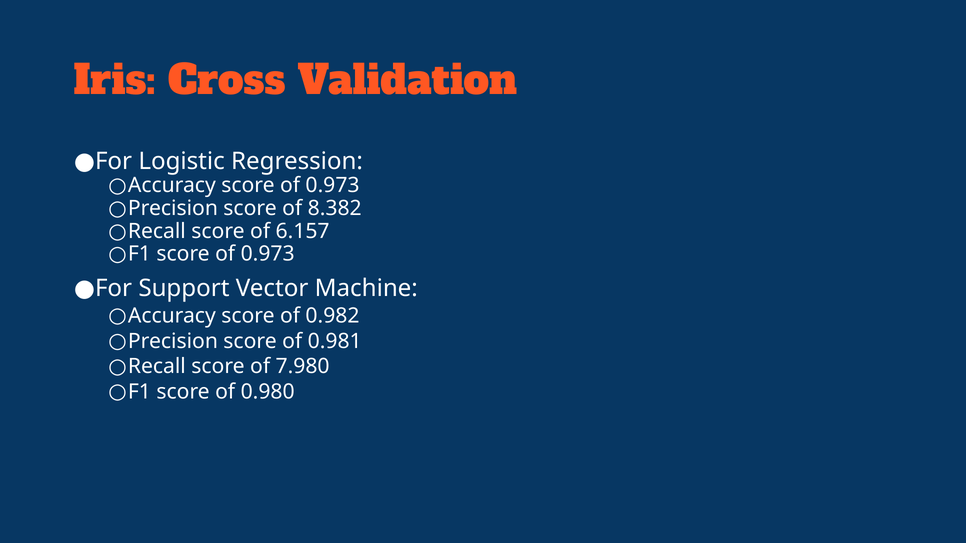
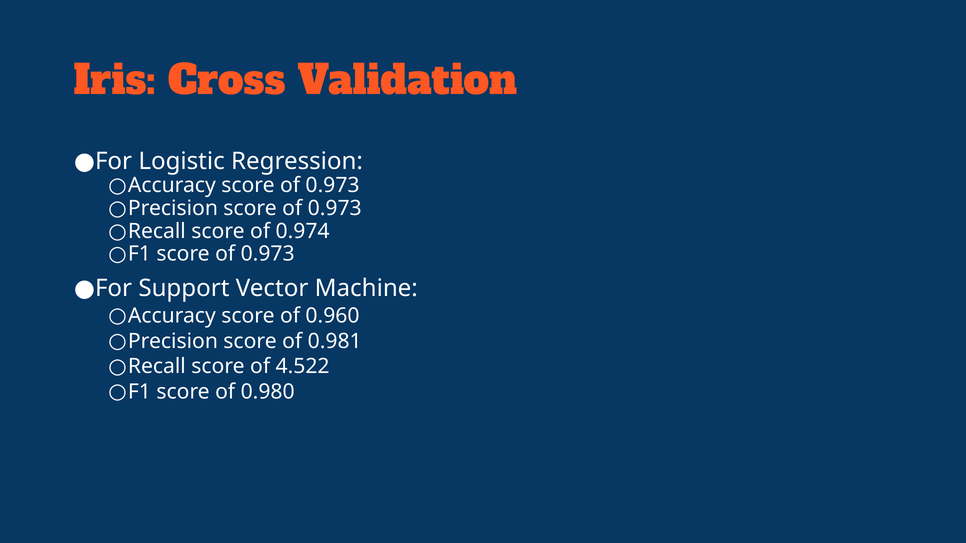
Precision score of 8.382: 8.382 -> 0.973 (335, 208)
6.157: 6.157 -> 0.974 (303, 231)
0.982: 0.982 -> 0.960 (333, 316)
7.980: 7.980 -> 4.522 (303, 367)
